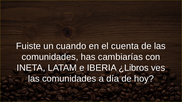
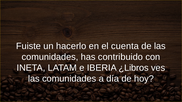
cuando: cuando -> hacerlo (71, 46)
cambiarías: cambiarías -> contribuido (120, 57)
